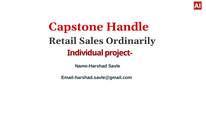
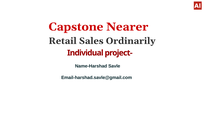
Handle: Handle -> Nearer (127, 27)
